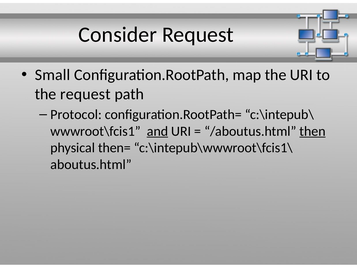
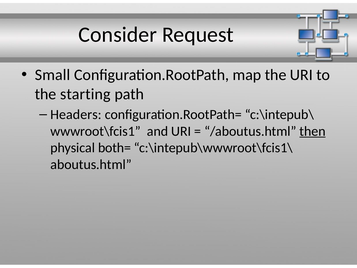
the request: request -> starting (85, 94)
Protocol: Protocol -> Headers (76, 114)
and underline: present -> none (157, 131)
then=: then= -> both= (115, 148)
